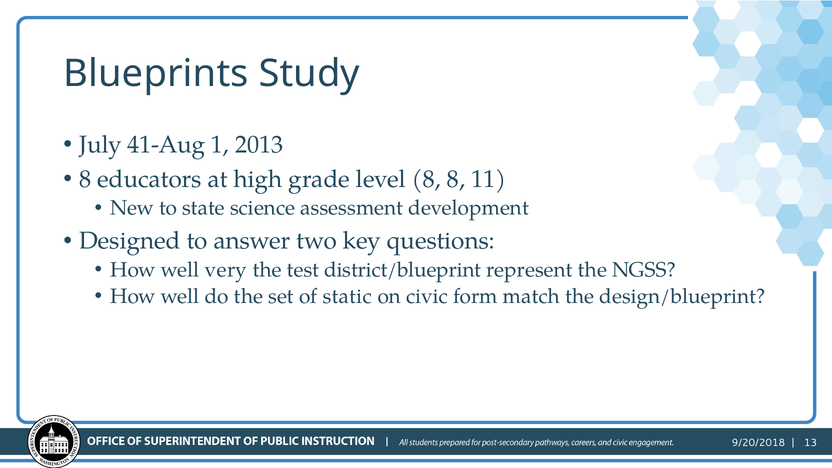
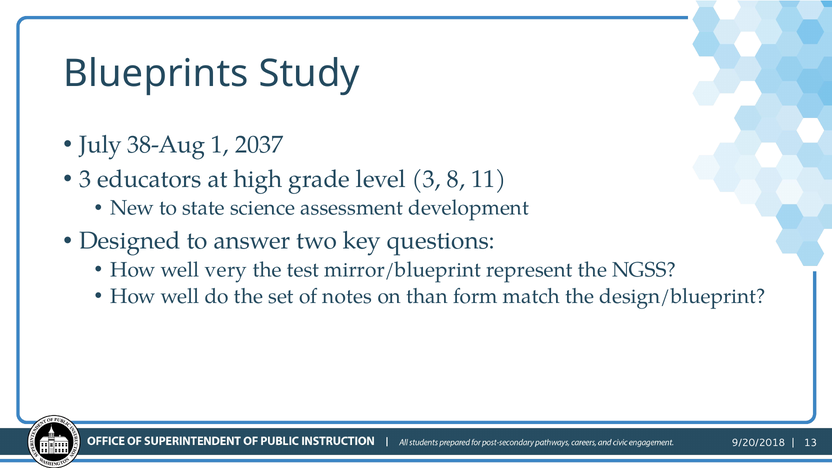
41-Aug: 41-Aug -> 38-Aug (166, 145)
2013: 2013 -> 2037 (259, 145)
8: 8 -> 3 (85, 179)
level 8: 8 -> 3 (426, 179)
district/blueprint: district/blueprint -> mirror/blueprint (403, 270)
static: static -> notes (347, 296)
civic: civic -> than (427, 296)
